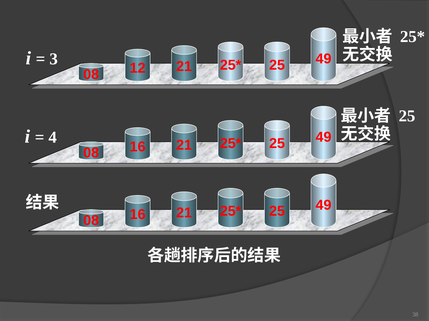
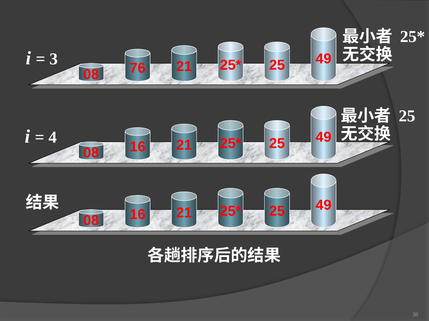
12: 12 -> 76 (138, 68)
